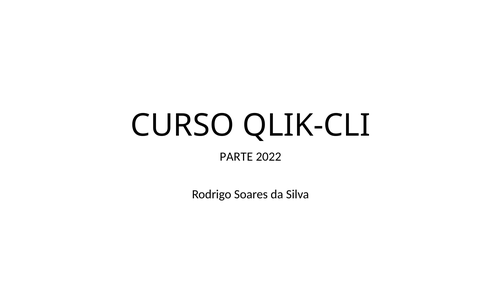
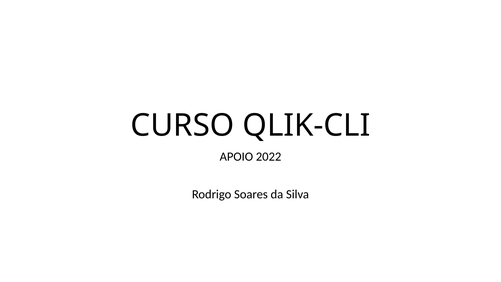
PARTE: PARTE -> APOIO (236, 157)
